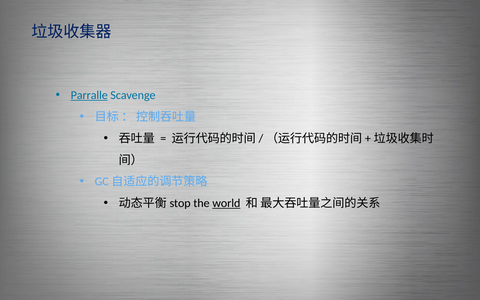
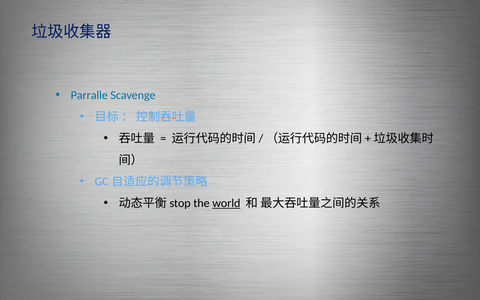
Parralle underline: present -> none (89, 95)
